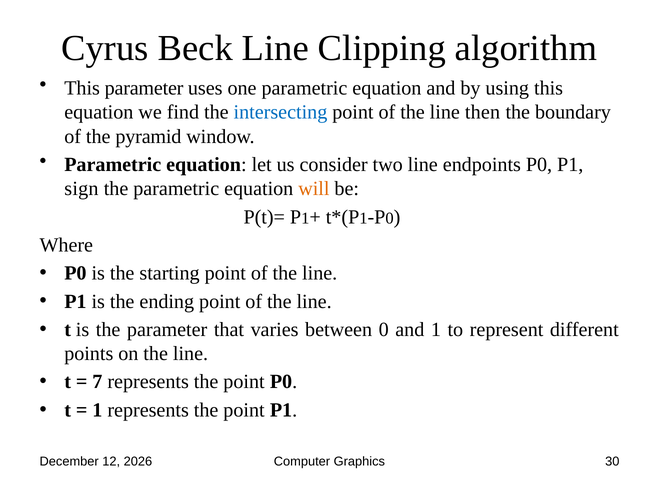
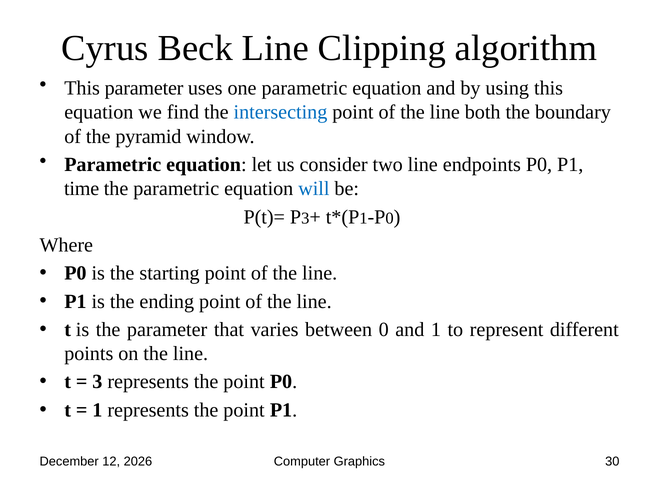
then: then -> both (483, 112)
sign: sign -> time (82, 189)
will colour: orange -> blue (314, 189)
1: 1 -> 3 (305, 218)
7: 7 -> 3 (97, 382)
